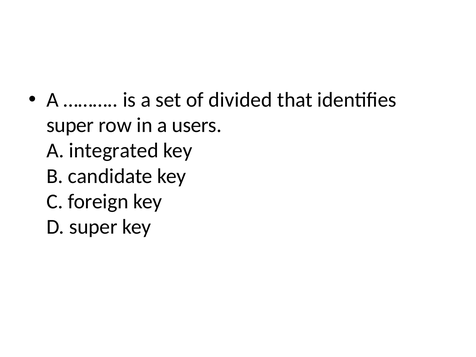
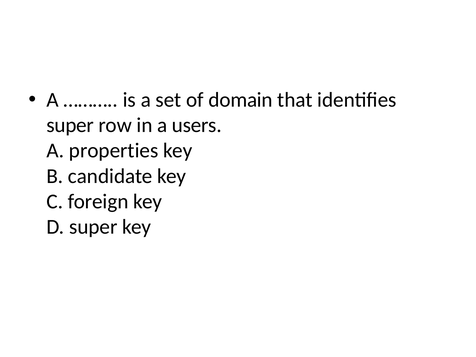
divided: divided -> domain (241, 100)
integrated: integrated -> properties (114, 151)
